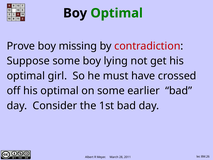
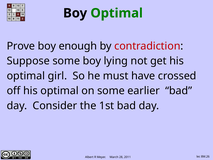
missing: missing -> enough (78, 46)
